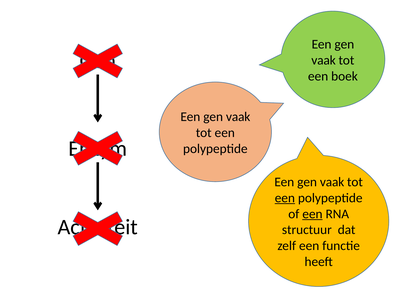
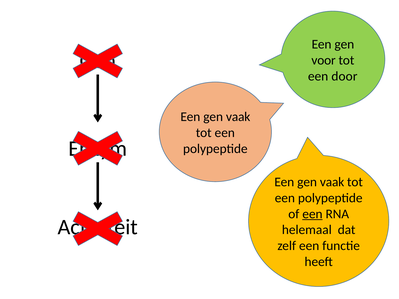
vaak: vaak -> voor (324, 60)
boek: boek -> door (344, 76)
een underline: present -> none (285, 198)
structuur: structuur -> helemaal (307, 230)
